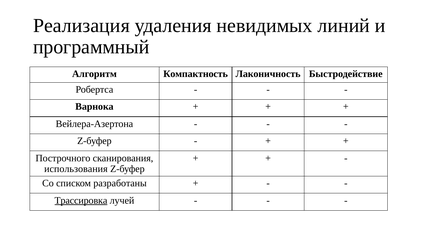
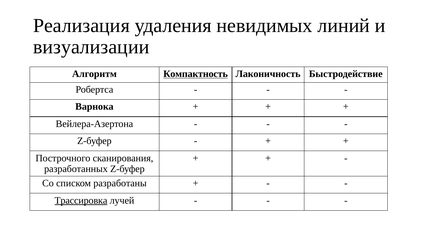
программный: программный -> визуализации (91, 47)
Компактность underline: none -> present (196, 74)
использования: использования -> разработанных (76, 169)
